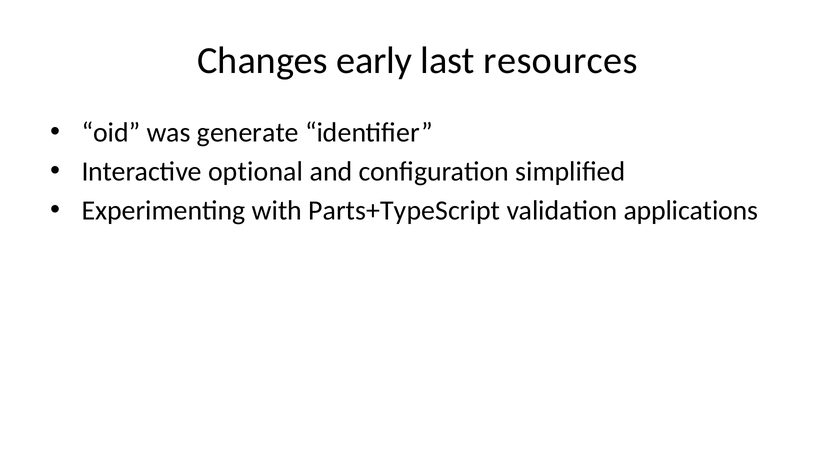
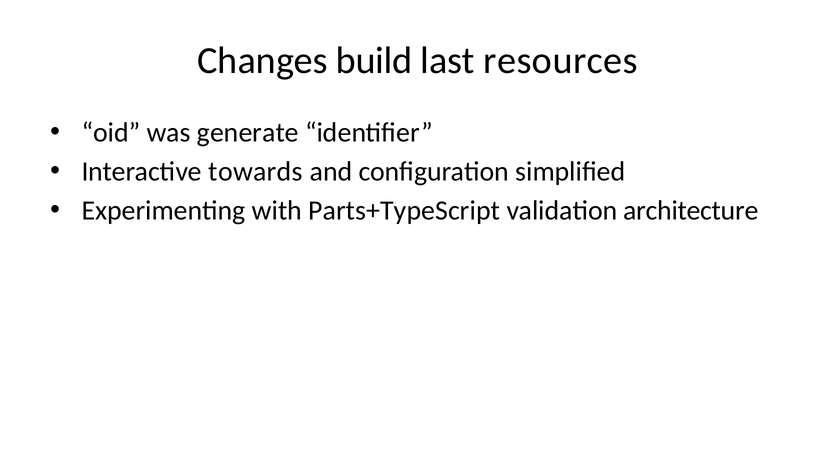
early: early -> build (374, 61)
optional: optional -> towards (256, 172)
applications: applications -> architecture (691, 211)
